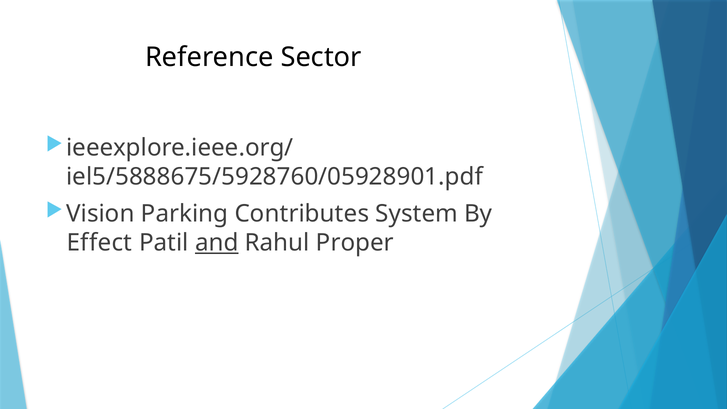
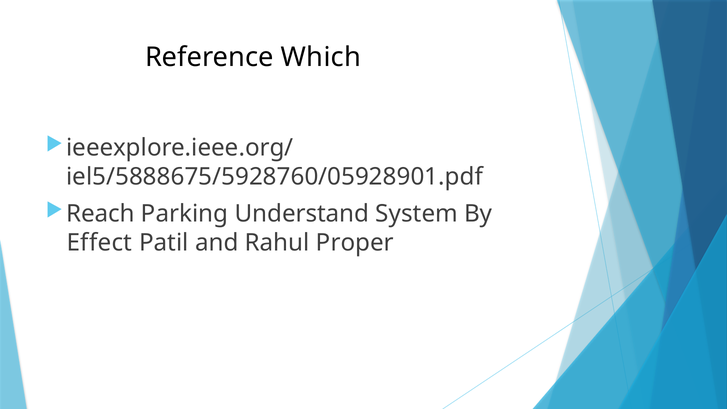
Sector: Sector -> Which (321, 57)
Vision: Vision -> Reach (101, 214)
Contributes: Contributes -> Understand (302, 214)
and underline: present -> none (217, 243)
